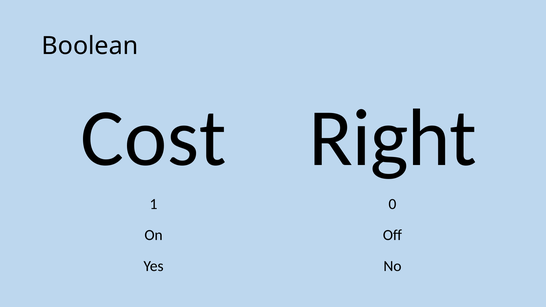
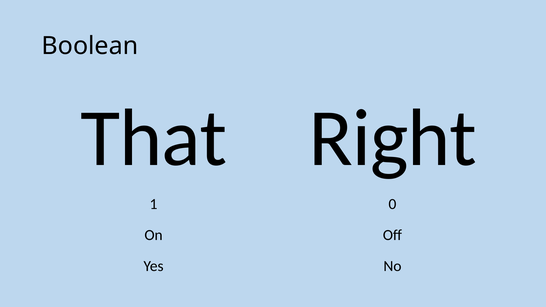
Cost: Cost -> That (154, 138)
